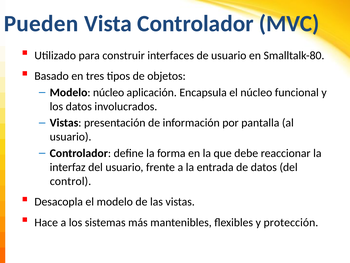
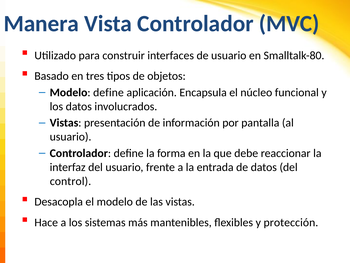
Pueden: Pueden -> Manera (41, 23)
Modelo núcleo: núcleo -> define (108, 92)
